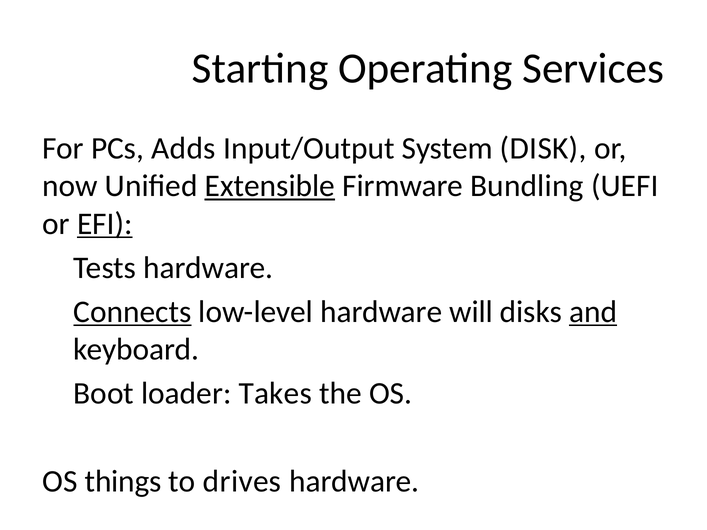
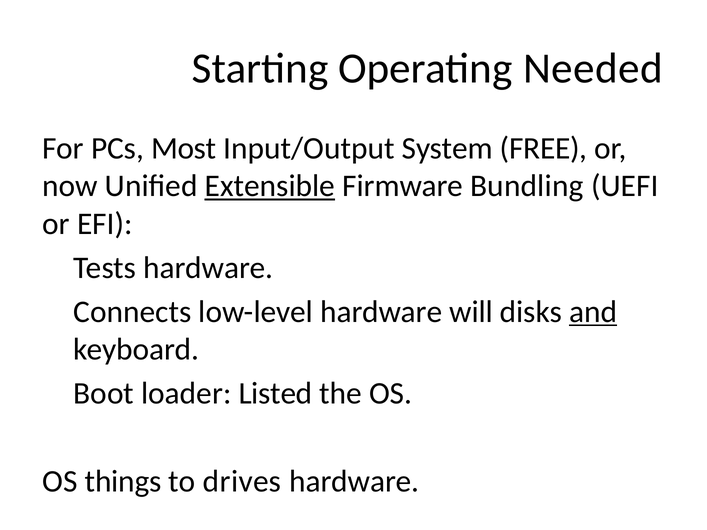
Services: Services -> Needed (593, 68)
Adds: Adds -> Most (184, 148)
DISK: DISK -> FREE (544, 148)
EFI underline: present -> none (105, 224)
Connects underline: present -> none (132, 312)
Takes: Takes -> Listed (276, 394)
